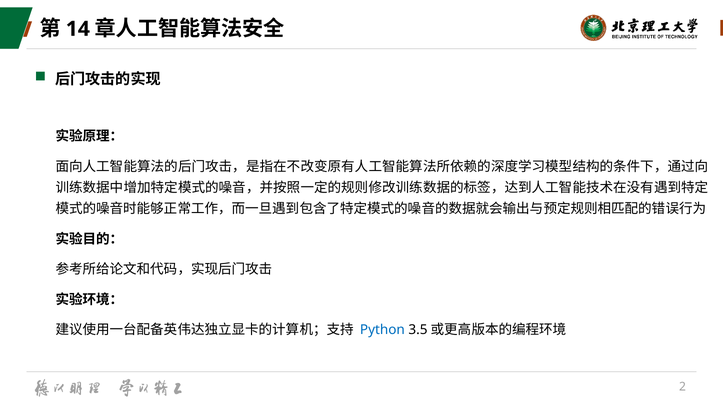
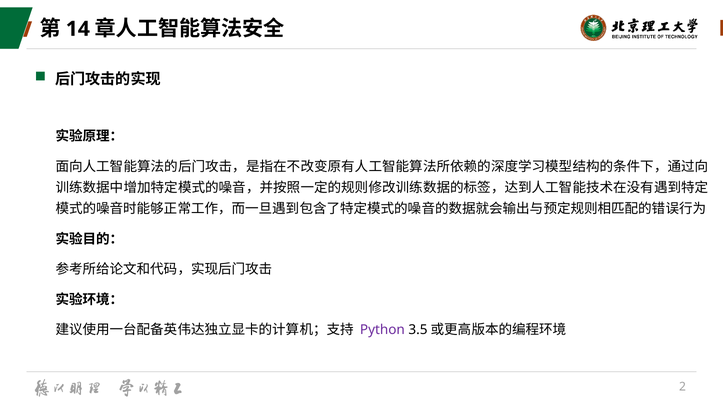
Python colour: blue -> purple (382, 329)
